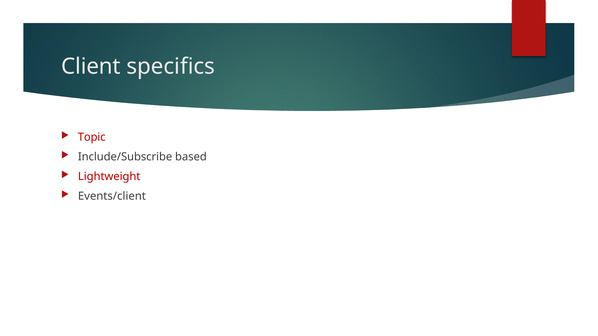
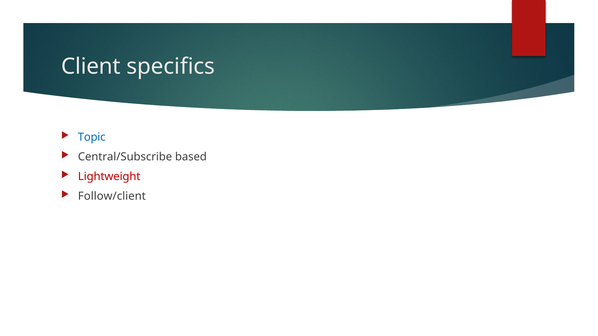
Topic colour: red -> blue (92, 137)
Include/Subscribe: Include/Subscribe -> Central/Subscribe (125, 157)
Events/client: Events/client -> Follow/client (112, 197)
